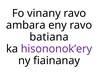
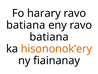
vinany: vinany -> harary (44, 13)
ambara: ambara -> batiana (26, 25)
hisononok’ery colour: purple -> orange (56, 48)
